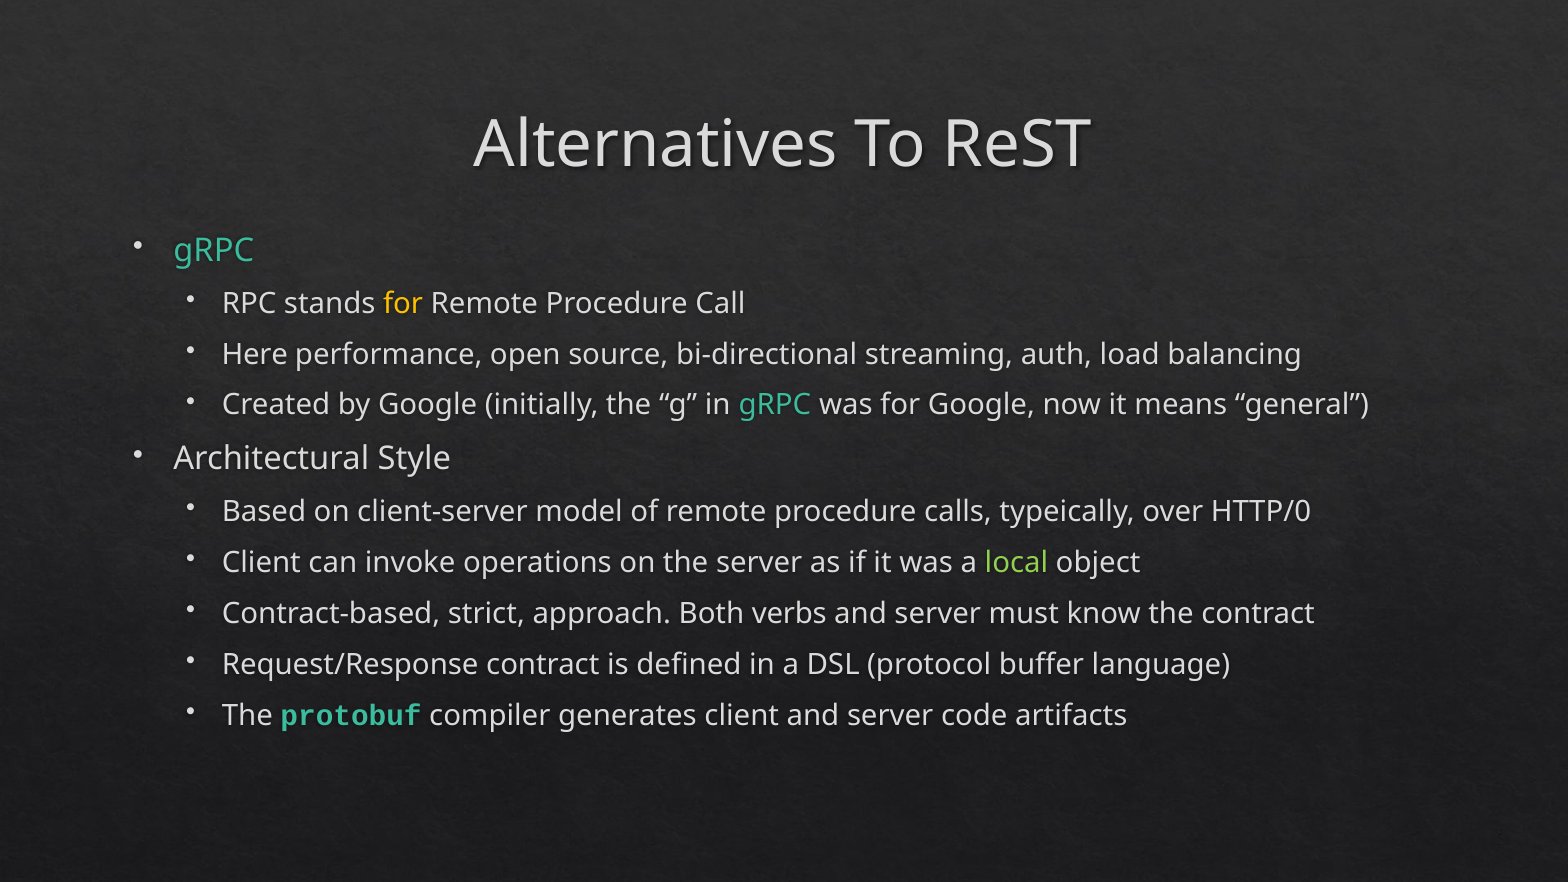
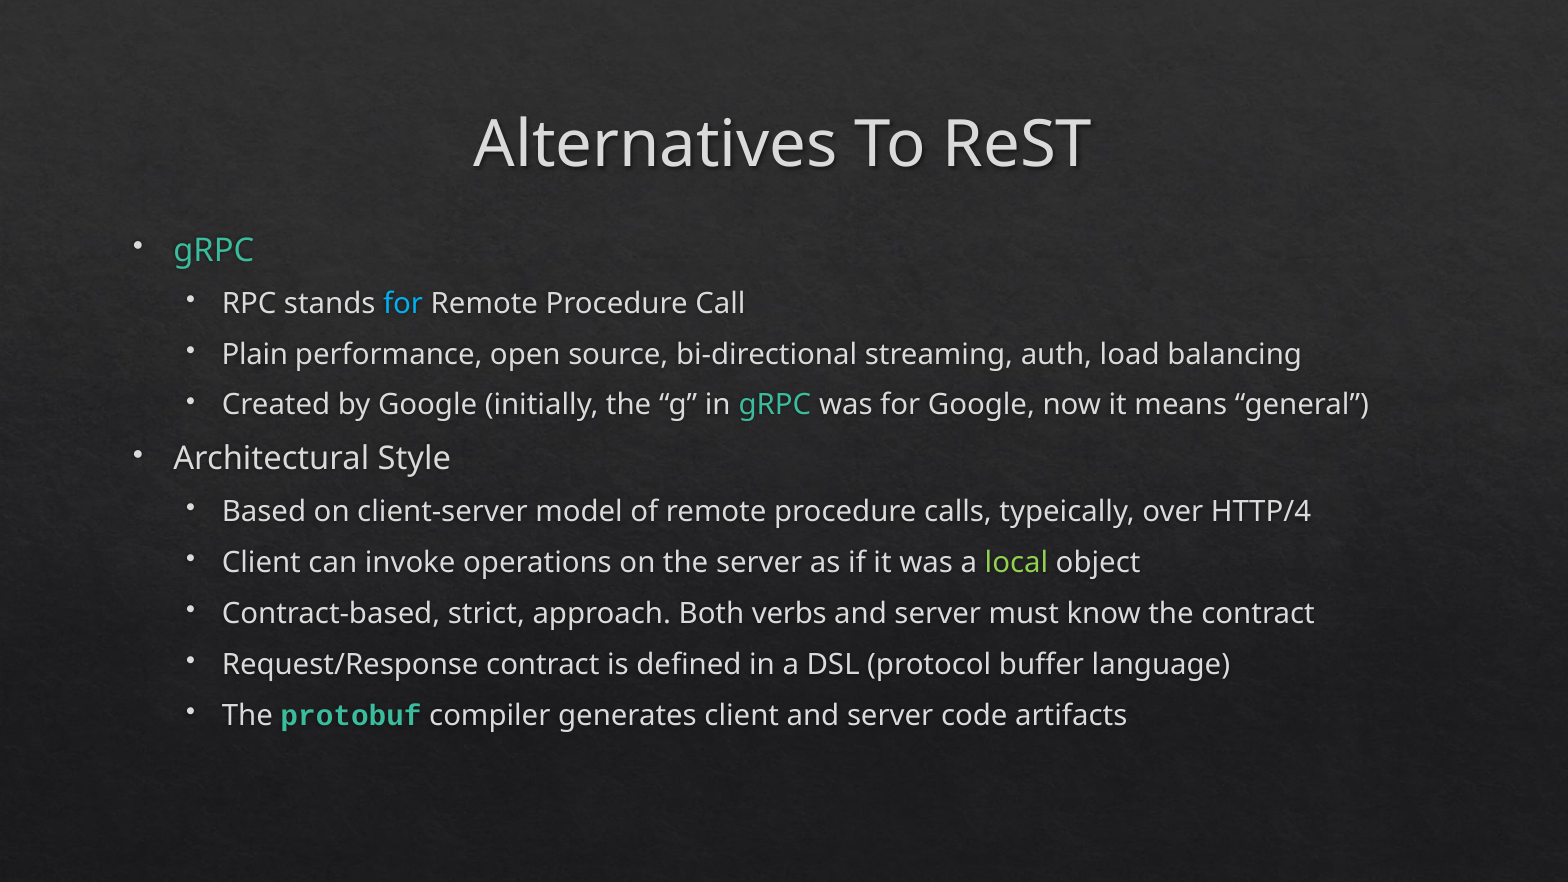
for colour: yellow -> light blue (403, 303)
Here: Here -> Plain (255, 354)
HTTP/0: HTTP/0 -> HTTP/4 (1261, 512)
